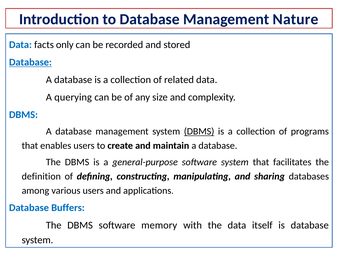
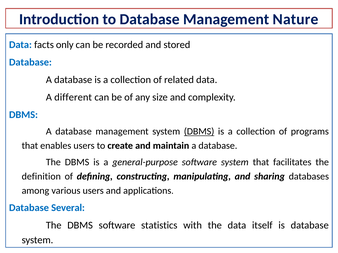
Database underline: present -> none (30, 62)
querying: querying -> different (73, 97)
Buffers: Buffers -> Several (68, 208)
memory: memory -> statistics (159, 226)
